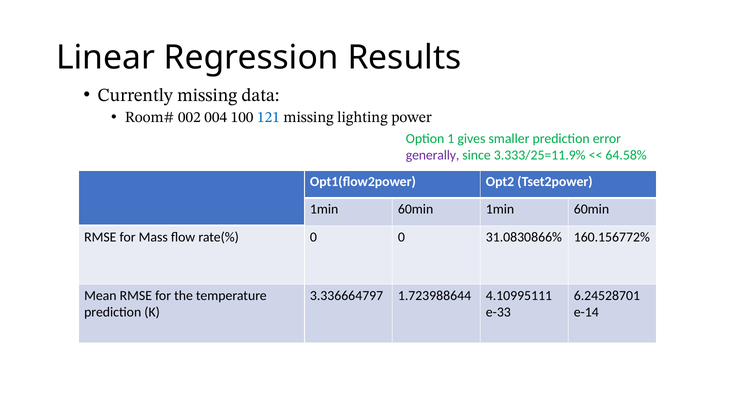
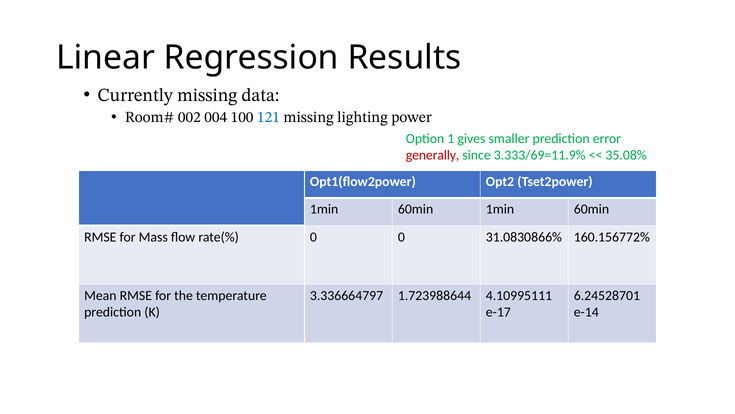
generally colour: purple -> red (433, 155)
3.333/25=11.9%: 3.333/25=11.9% -> 3.333/69=11.9% (540, 155)
64.58%: 64.58% -> 35.08% (626, 155)
e-33: e-33 -> e-17 (498, 312)
